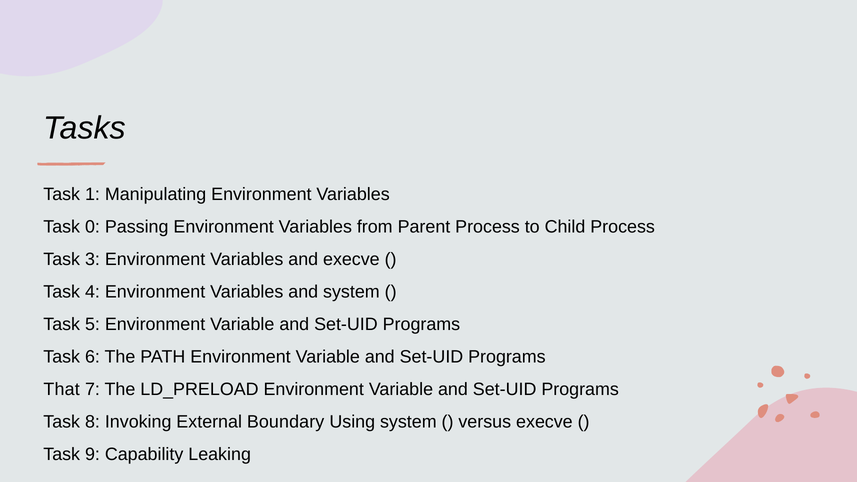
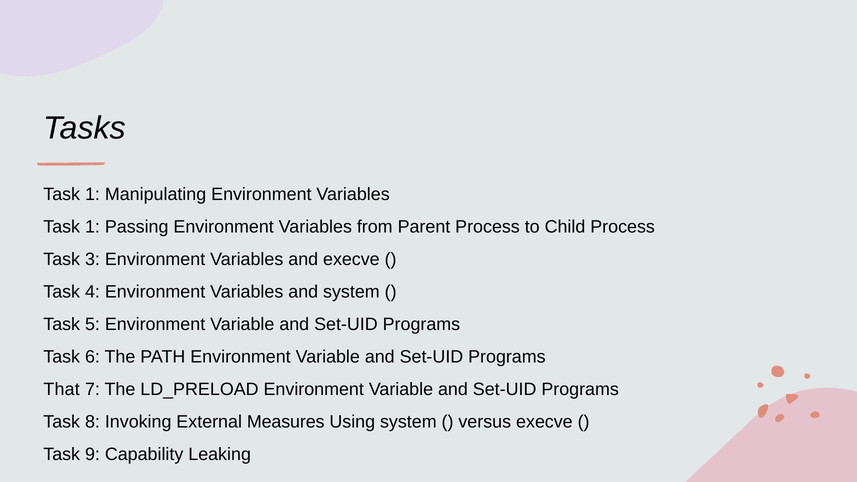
0: 0 -> 1 (92, 227)
Boundary: Boundary -> Measures (286, 422)
